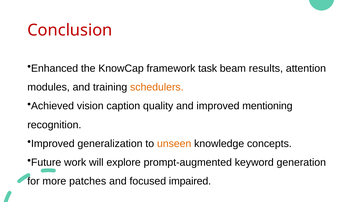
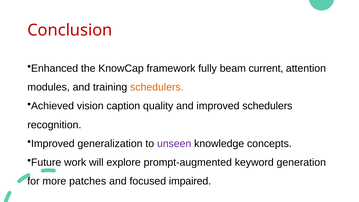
task: task -> fully (208, 68)
results: results -> current (266, 68)
improved mentioning: mentioning -> schedulers (267, 106)
unseen colour: orange -> purple (174, 144)
